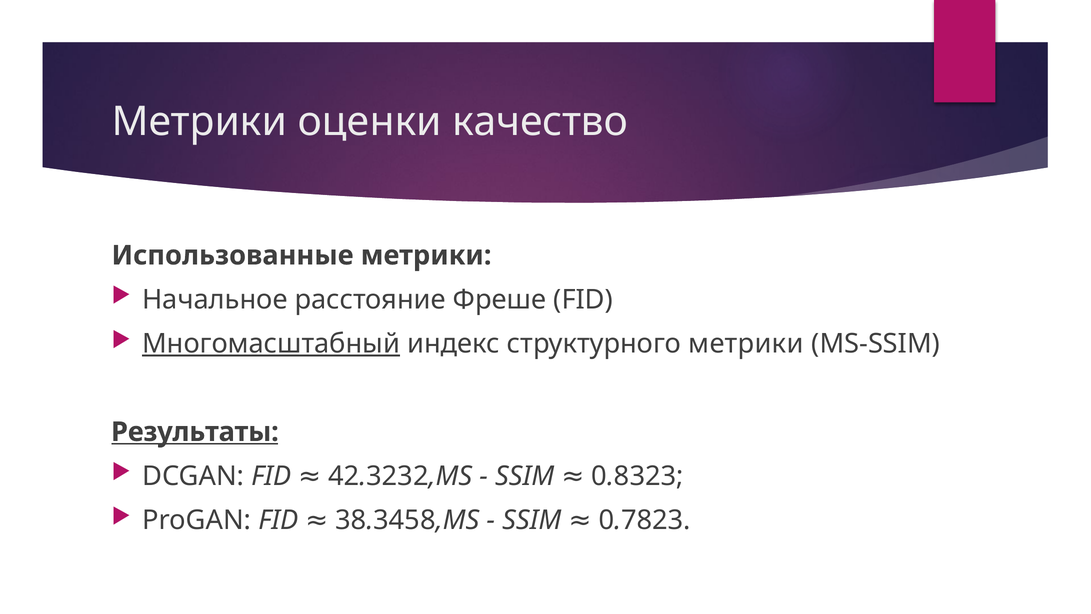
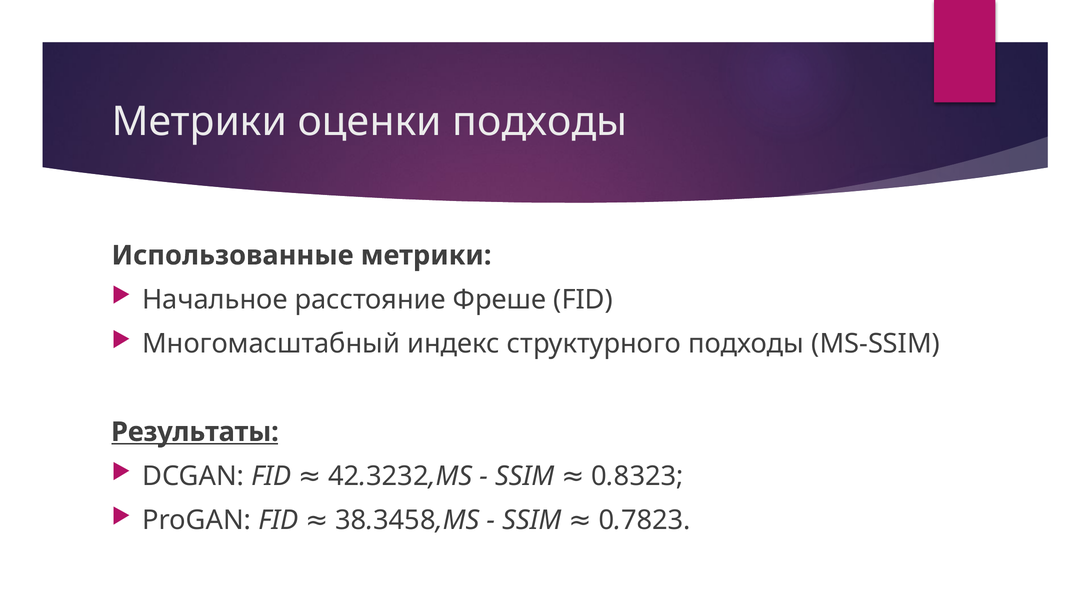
оценки качество: качество -> подходы (540, 122)
Многомасштабный underline: present -> none (271, 344)
структурного метрики: метрики -> подходы (746, 344)
